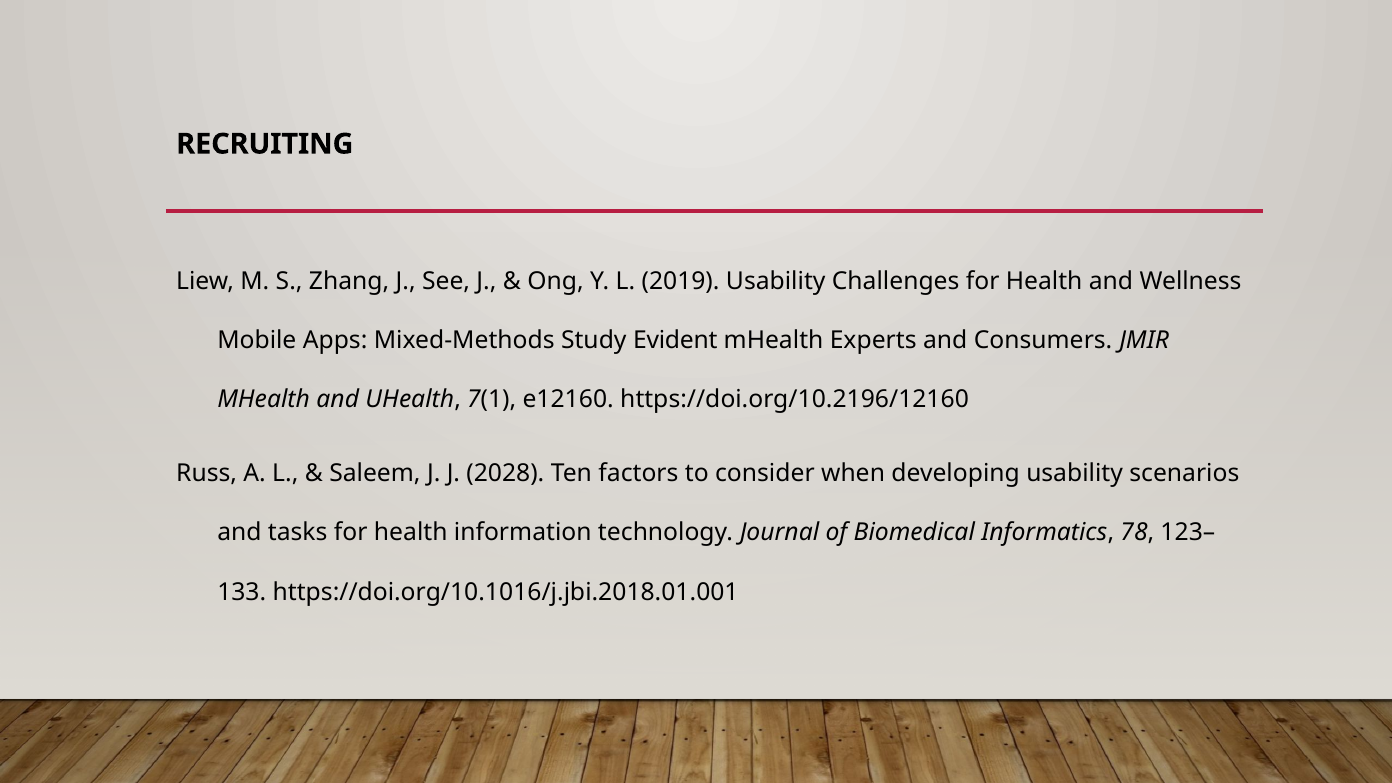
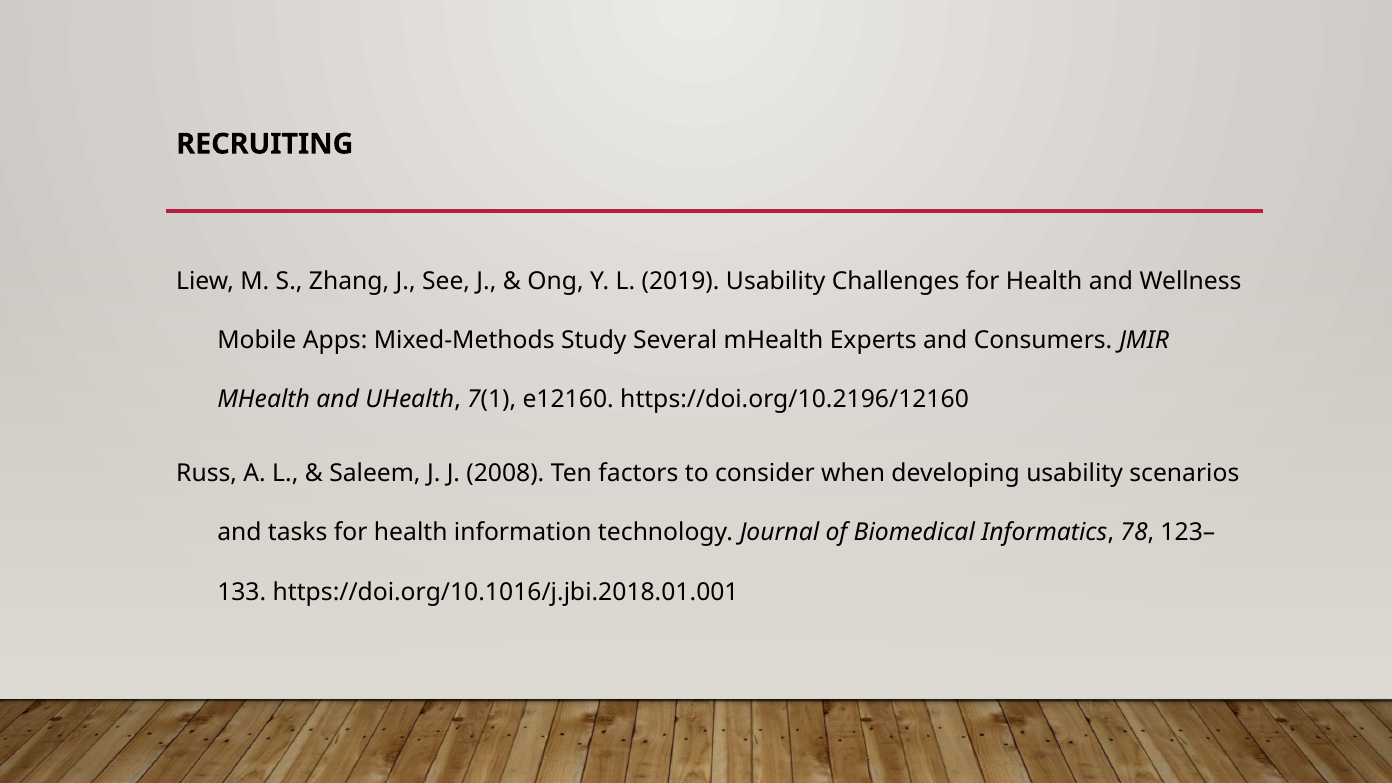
Evident: Evident -> Several (675, 341)
2028: 2028 -> 2008 (505, 474)
